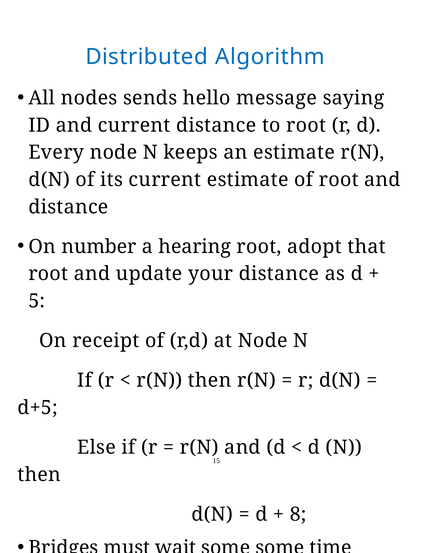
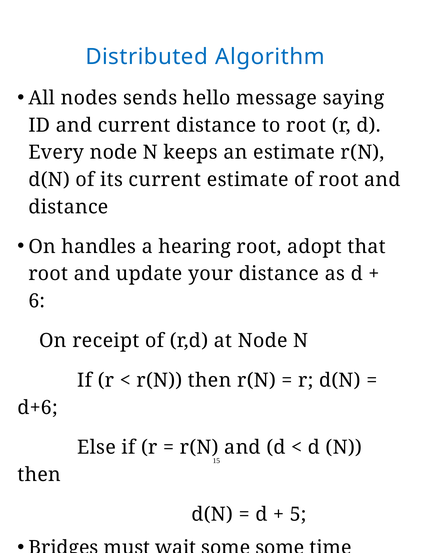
number: number -> handles (99, 247)
5: 5 -> 6 (37, 302)
d+5: d+5 -> d+6 (38, 408)
8: 8 -> 5 (298, 515)
